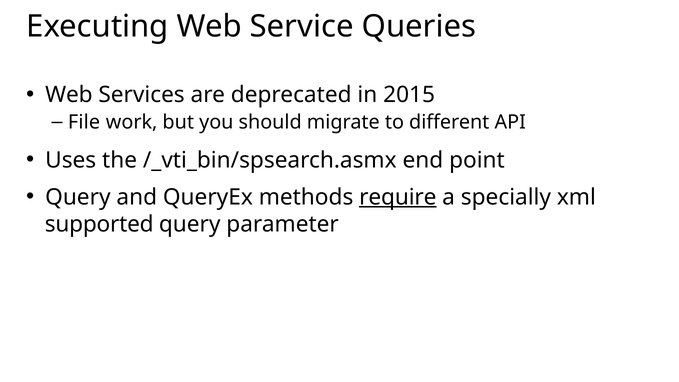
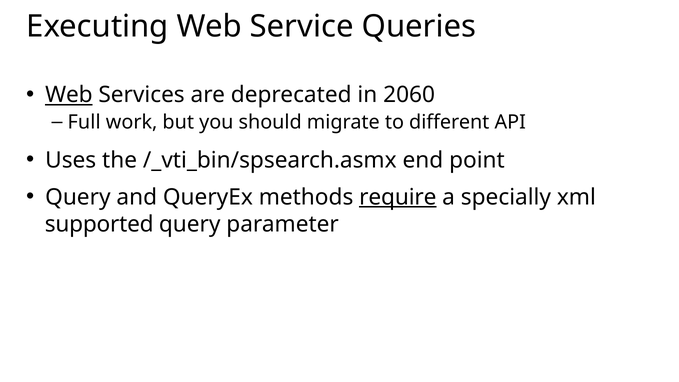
Web underline: none -> present (69, 95)
2015: 2015 -> 2060 (409, 95)
File: File -> Full (84, 122)
